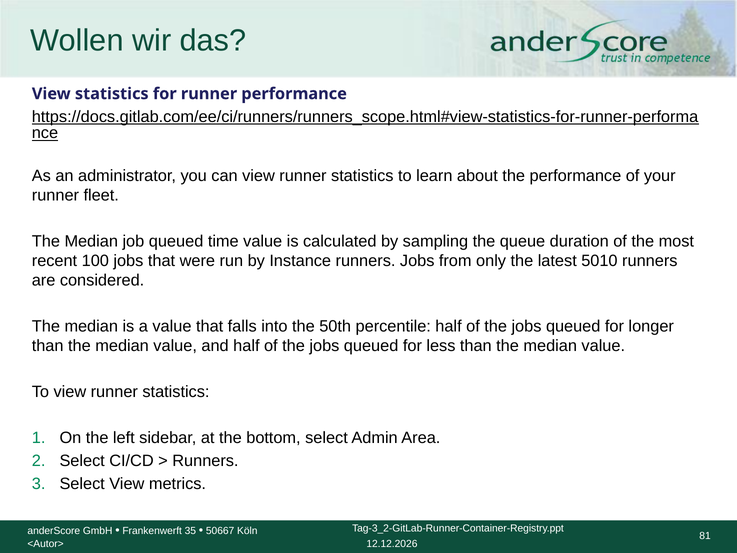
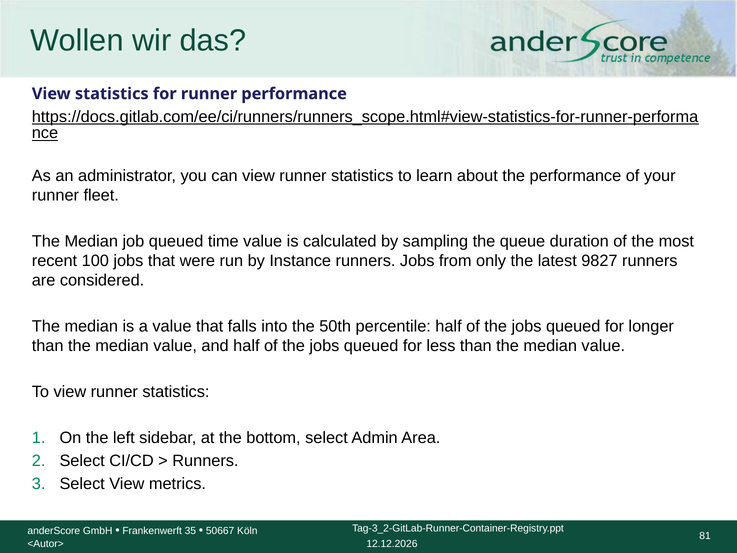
5010: 5010 -> 9827 (599, 261)
